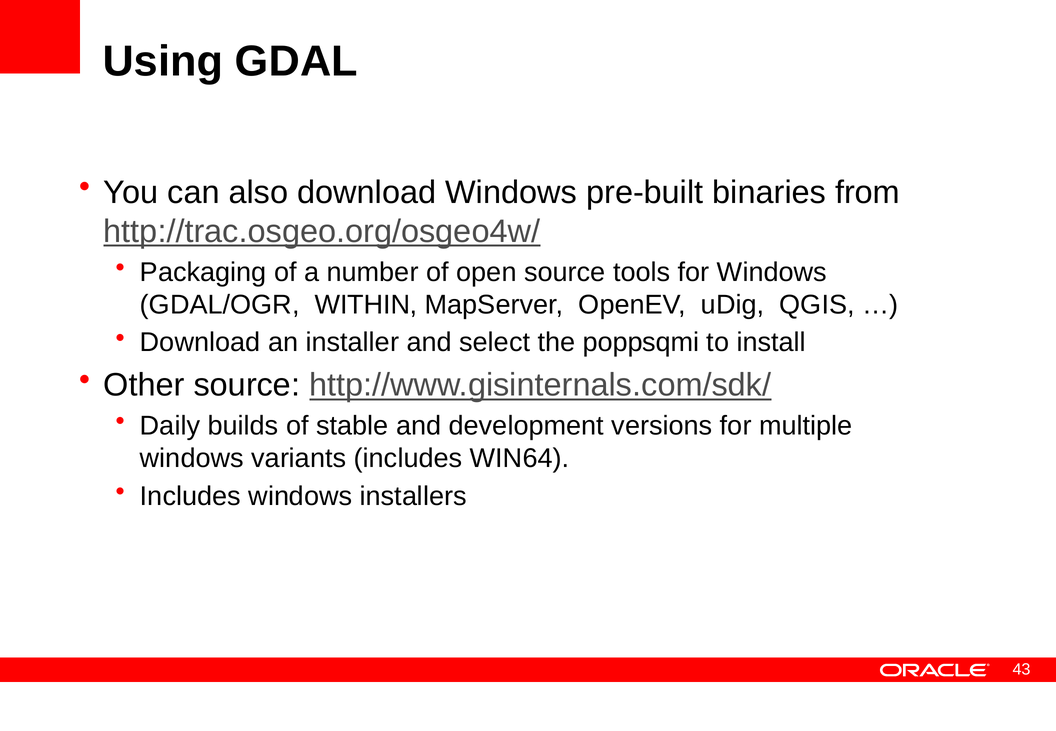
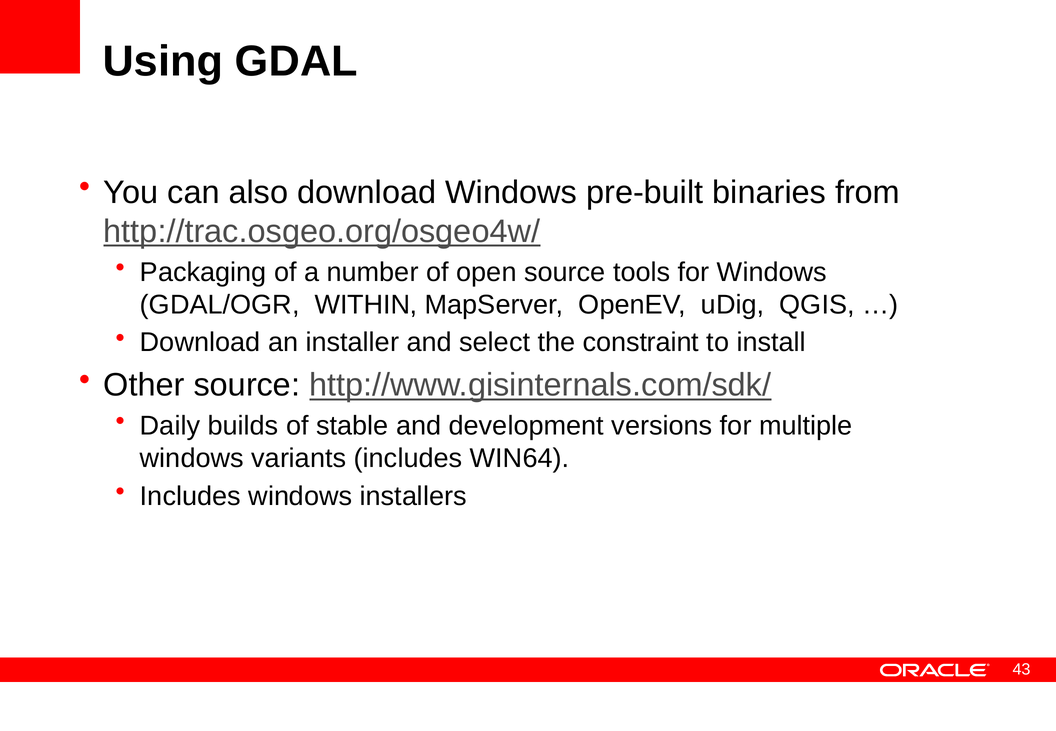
poppsqmi: poppsqmi -> constraint (641, 343)
